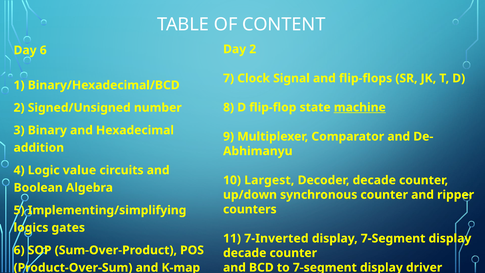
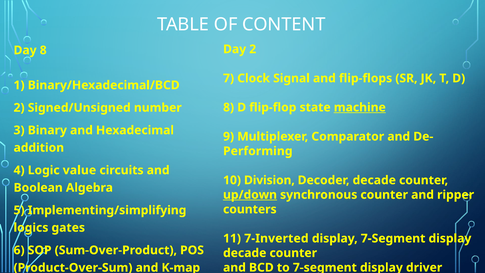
Day 6: 6 -> 8 (43, 50)
Abhimanyu: Abhimanyu -> Performing (258, 151)
Largest: Largest -> Division (269, 180)
up/down underline: none -> present (250, 195)
